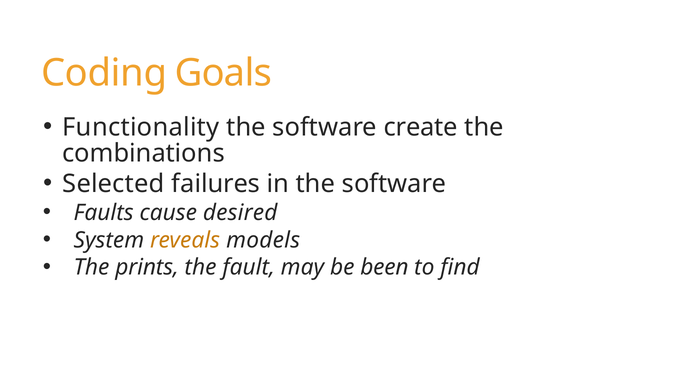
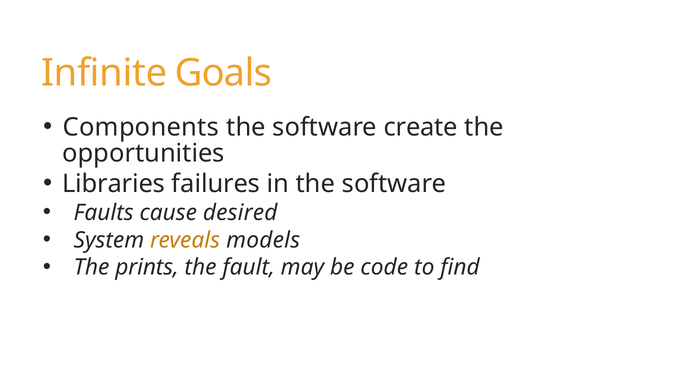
Coding: Coding -> Infinite (104, 73)
Functionality: Functionality -> Components (141, 127)
combinations: combinations -> opportunities (144, 153)
Selected: Selected -> Libraries (114, 184)
been: been -> code (384, 268)
